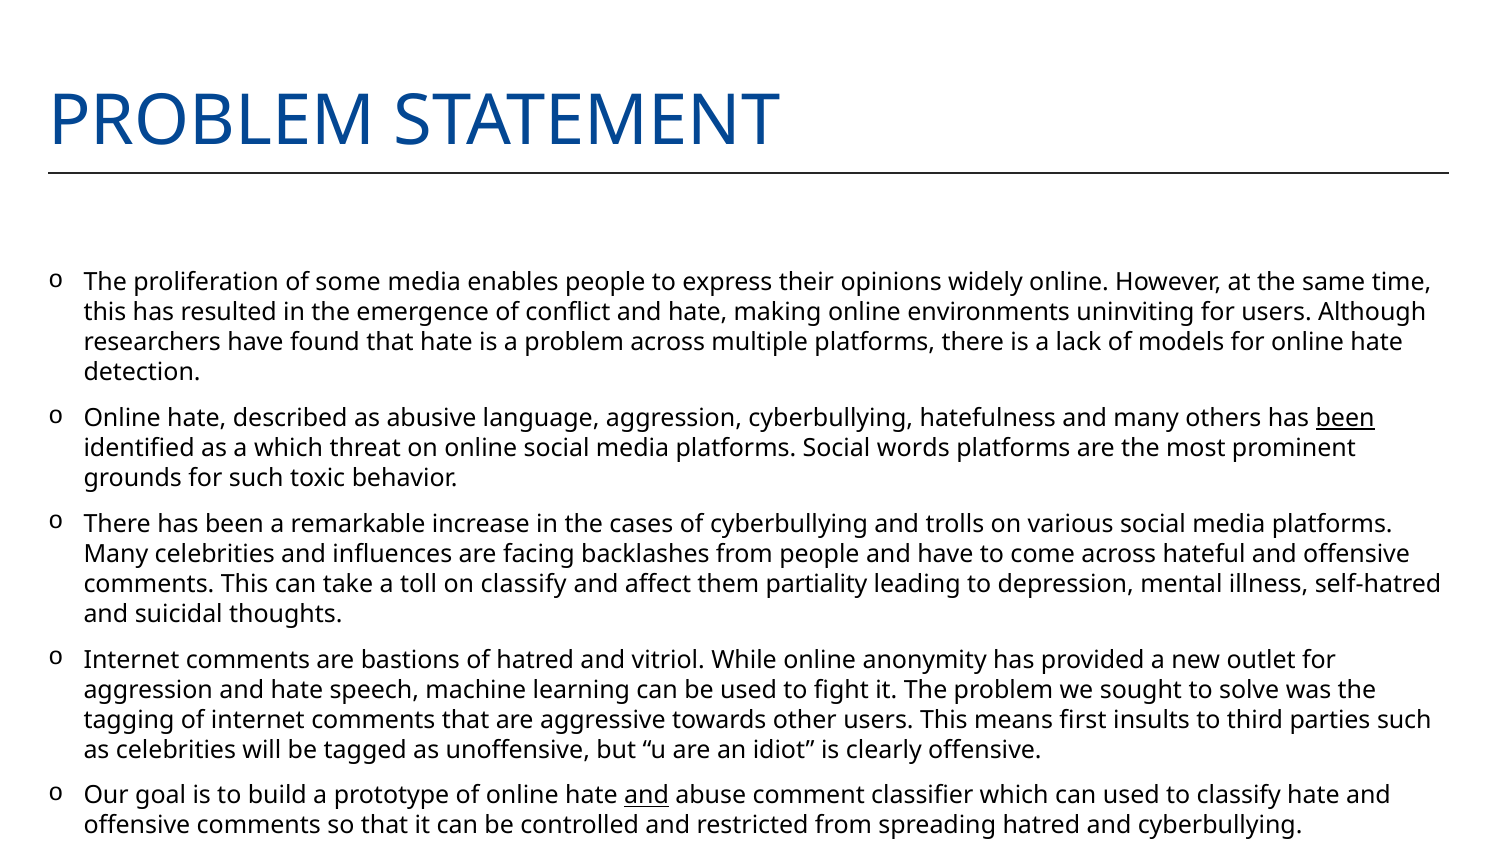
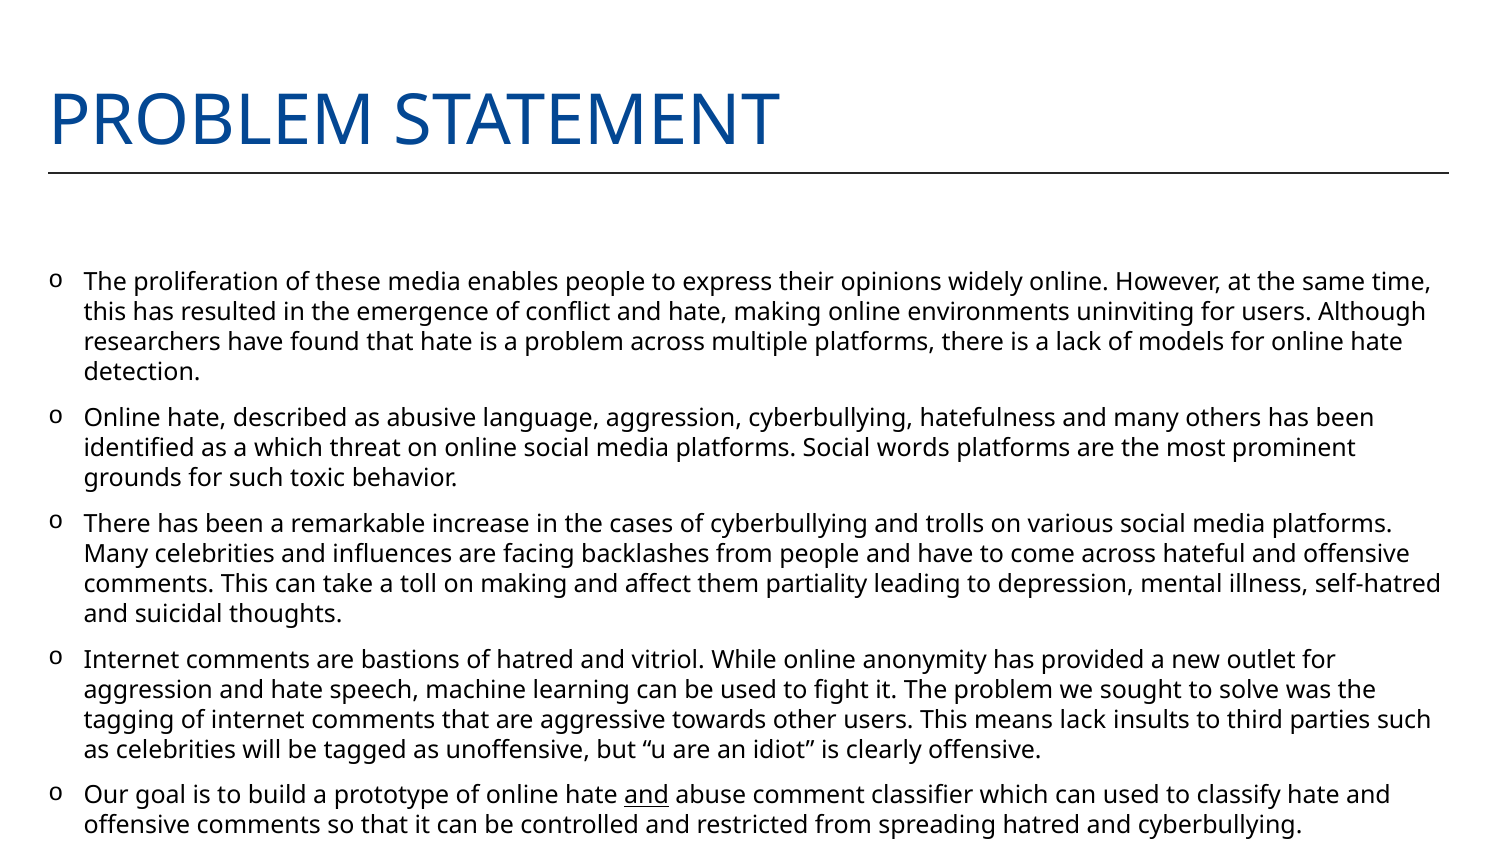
some: some -> these (348, 282)
been underline: present -> none (1345, 418)
on classify: classify -> making (524, 584)
means first: first -> lack (1083, 720)
